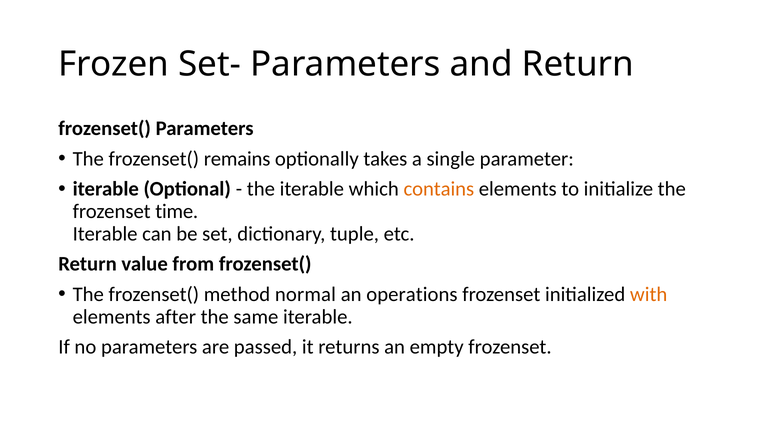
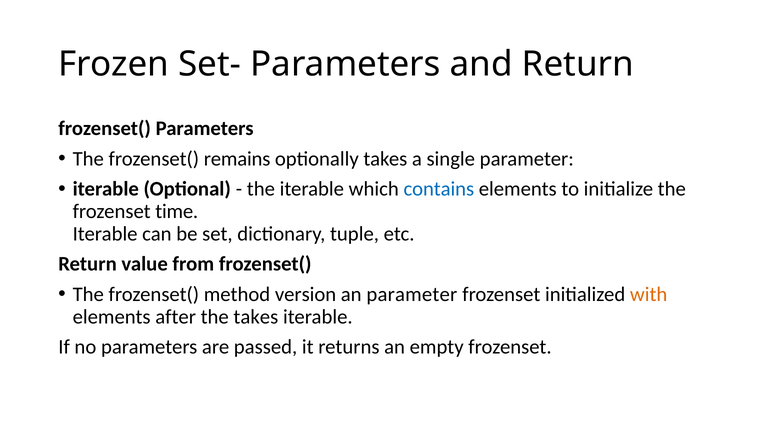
contains colour: orange -> blue (439, 189)
normal: normal -> version (306, 295)
an operations: operations -> parameter (412, 295)
the same: same -> takes (256, 317)
